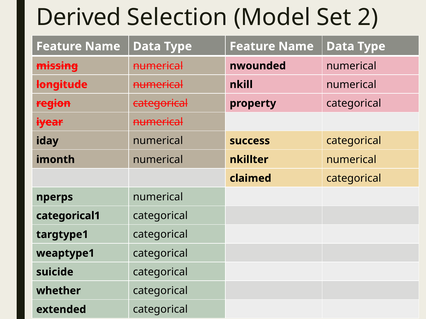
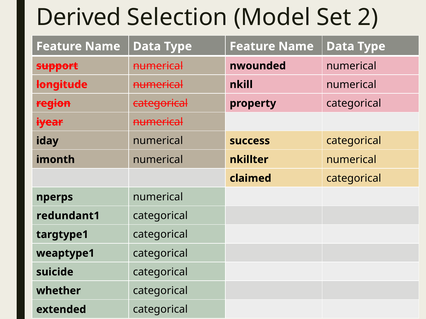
missing: missing -> support (57, 66)
categorical1: categorical1 -> redundant1 (68, 216)
